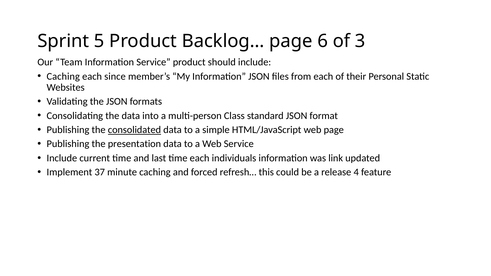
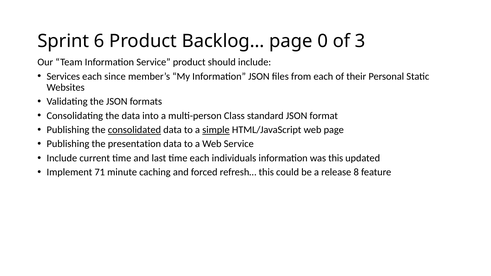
5: 5 -> 6 (99, 41)
6: 6 -> 0 (323, 41)
Caching: Caching -> Services (63, 76)
simple underline: none -> present (216, 130)
was link: link -> this (336, 158)
37: 37 -> 71 (100, 172)
4: 4 -> 8 (356, 172)
